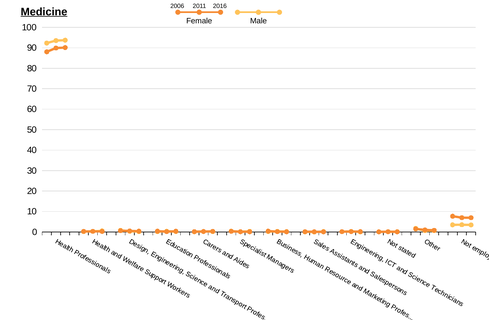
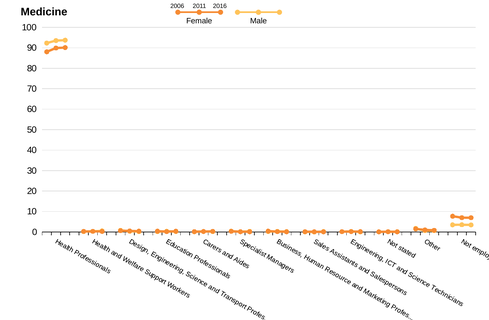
Medicine underline: present -> none (44, 12)
